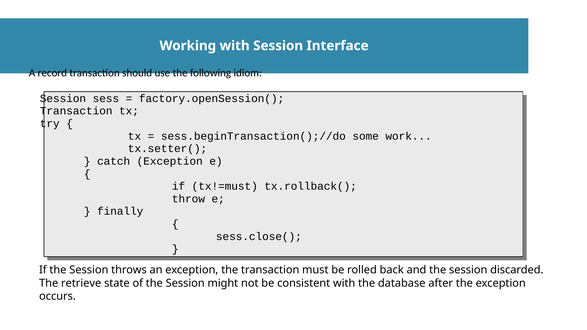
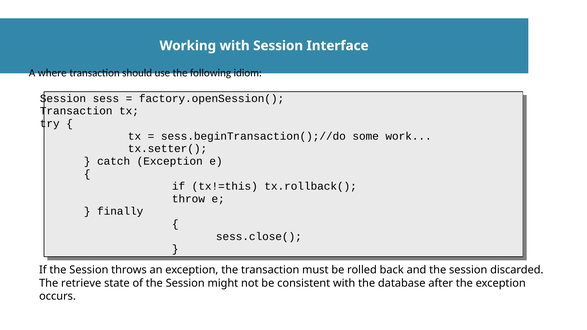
record: record -> where (52, 73)
tx!=must: tx!=must -> tx!=this (225, 186)
